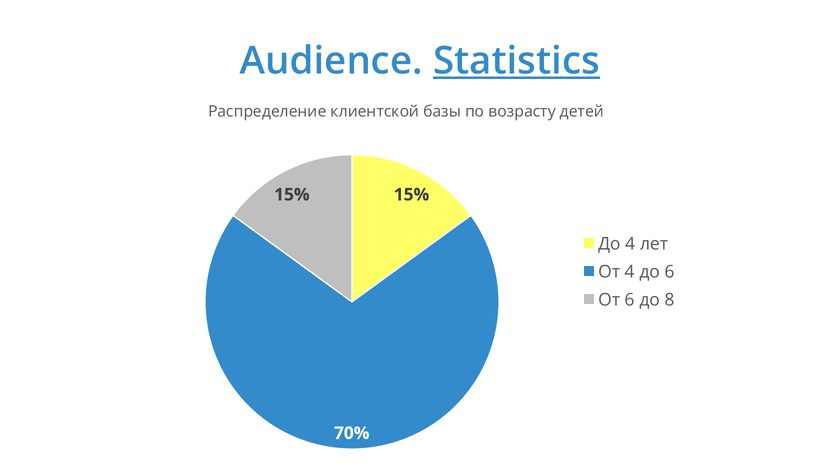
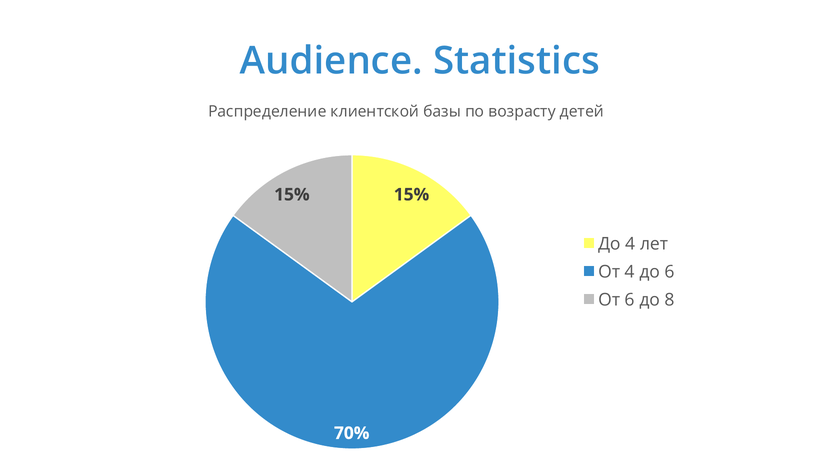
Statistics underline: present -> none (516, 61)
